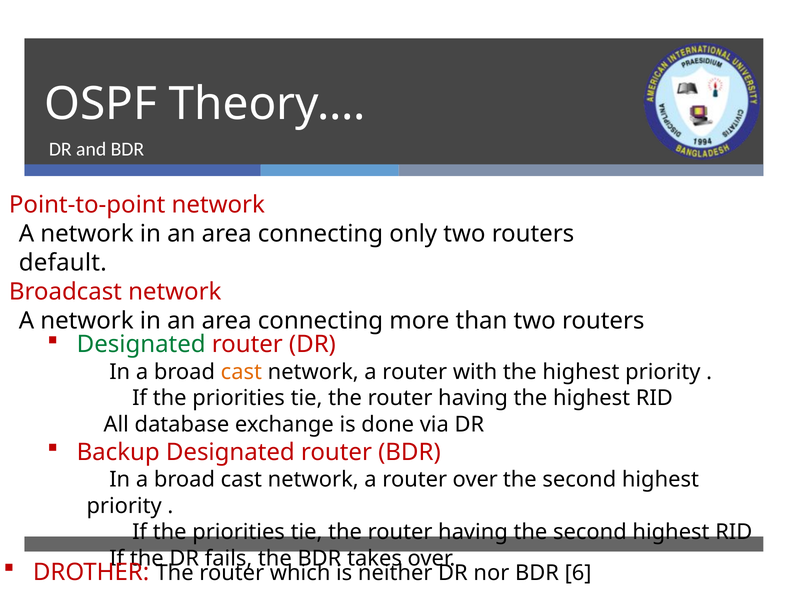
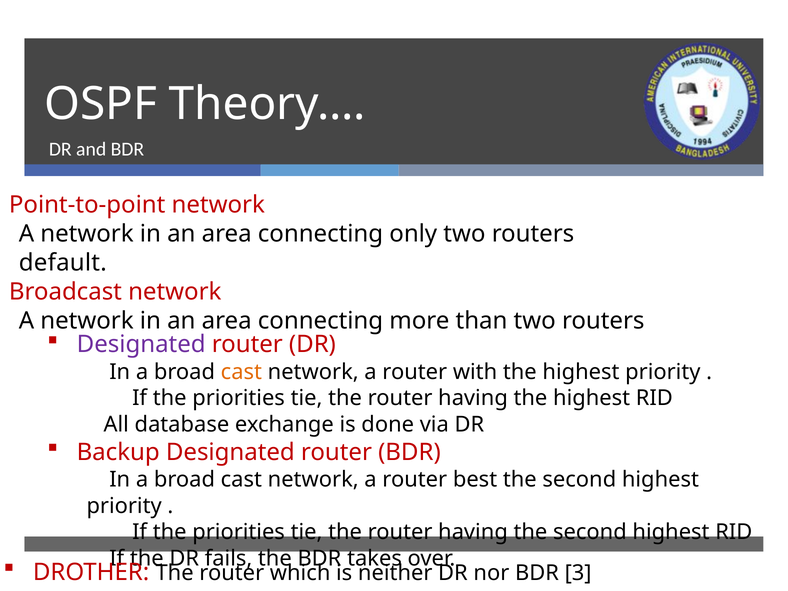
Designated colour: green -> purple (141, 345)
router over: over -> best (475, 480)
6: 6 -> 3 (578, 573)
